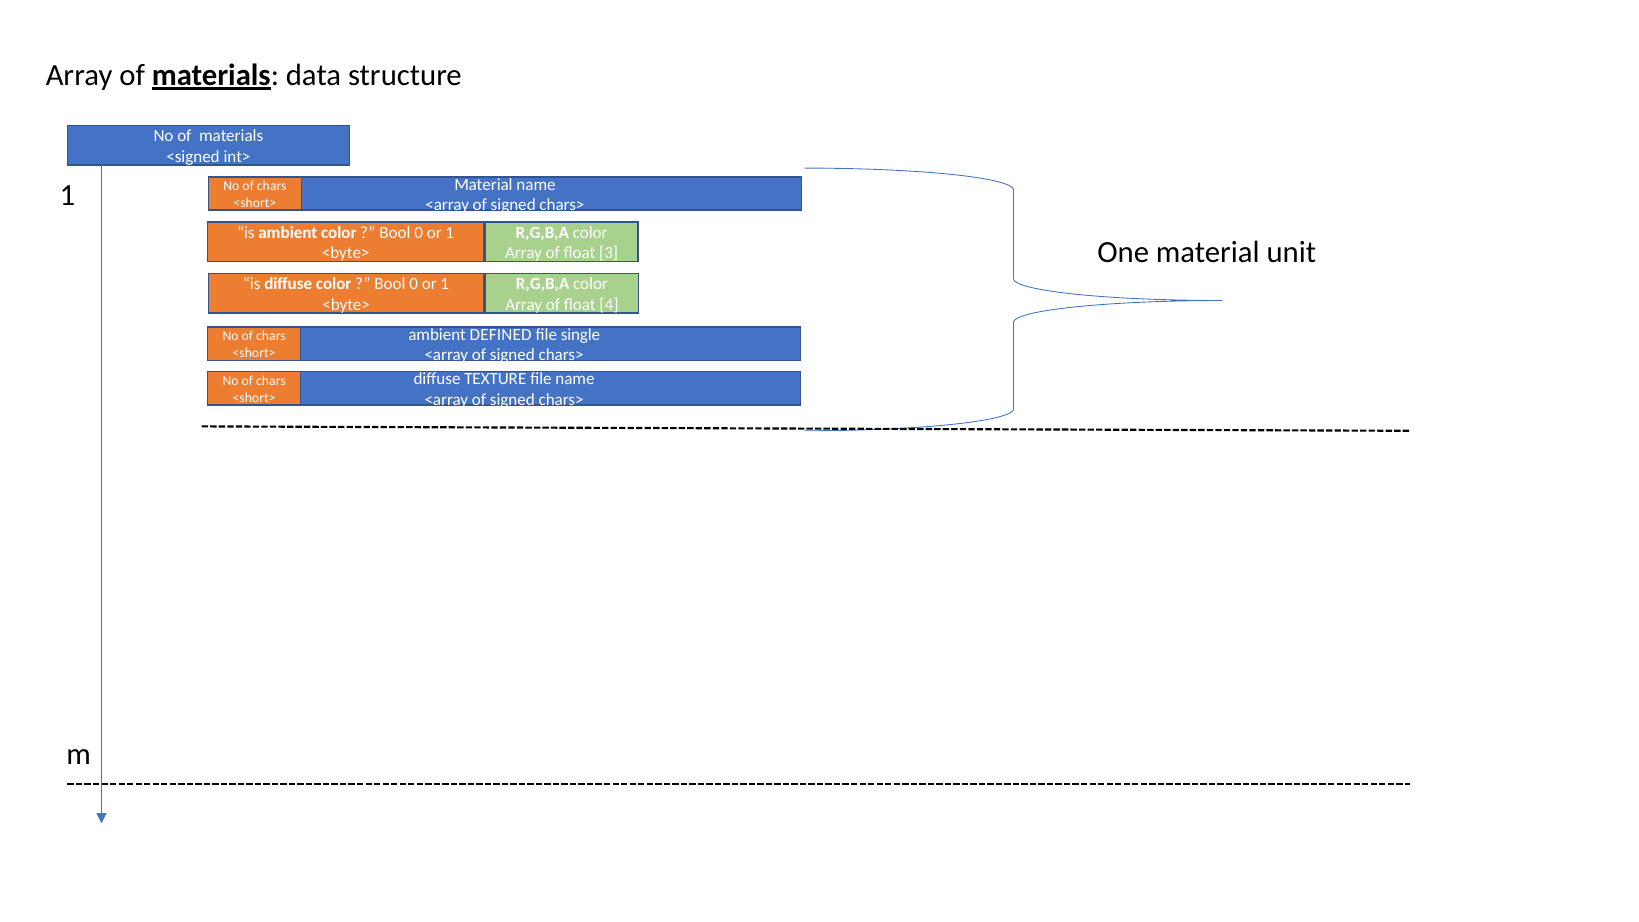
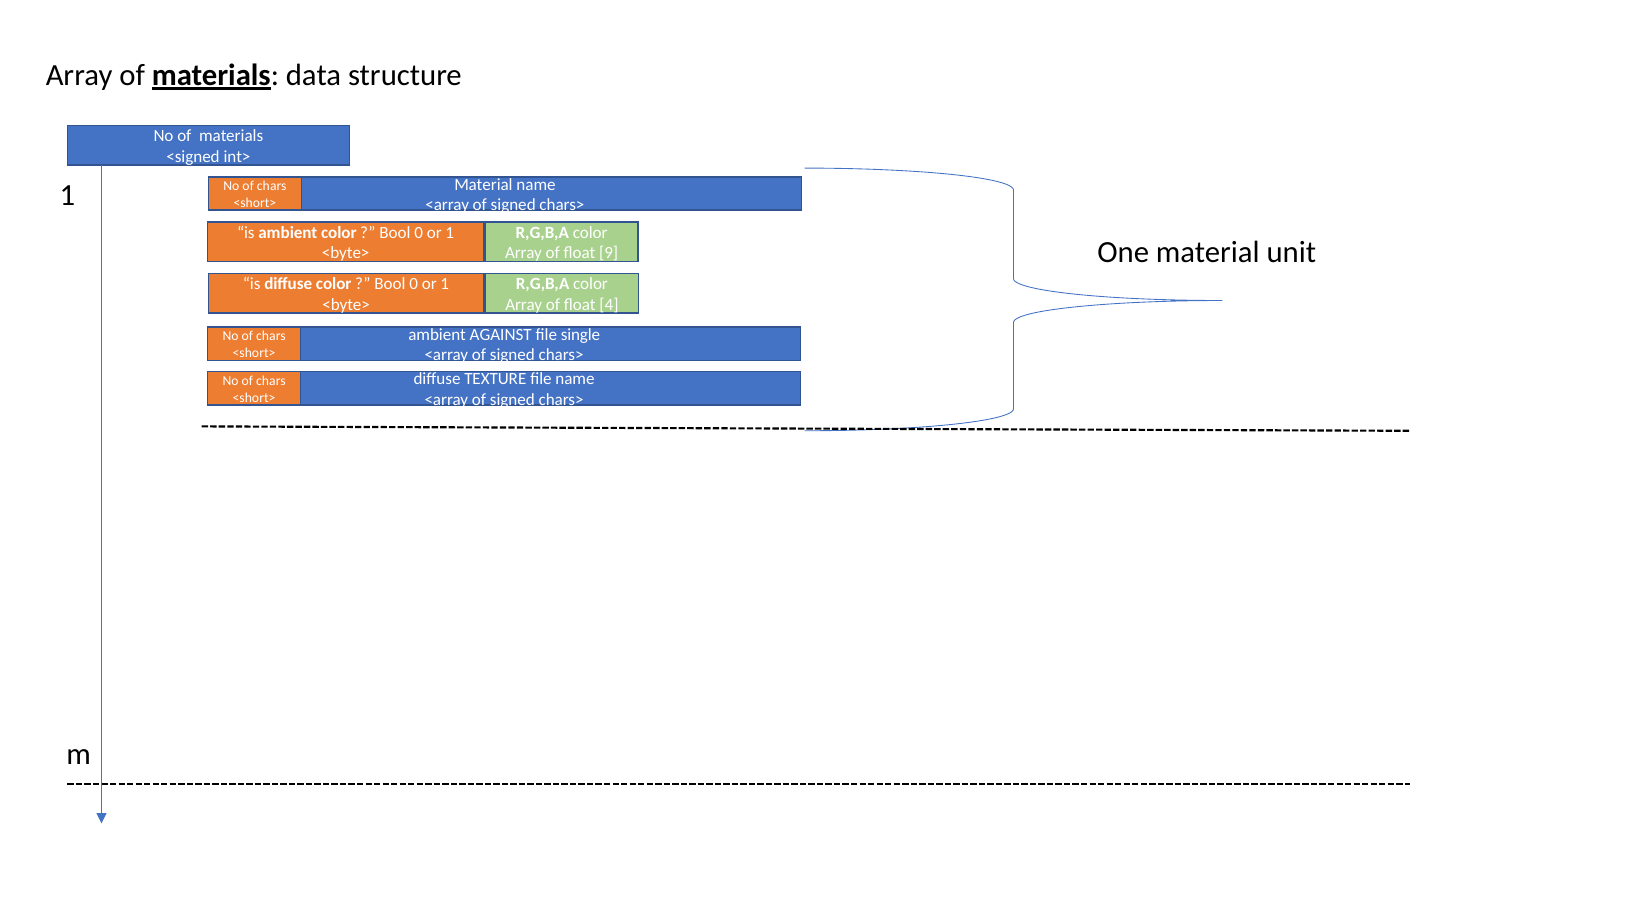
3: 3 -> 9 (609, 253)
DEFINED: DEFINED -> AGAINST (501, 335)
